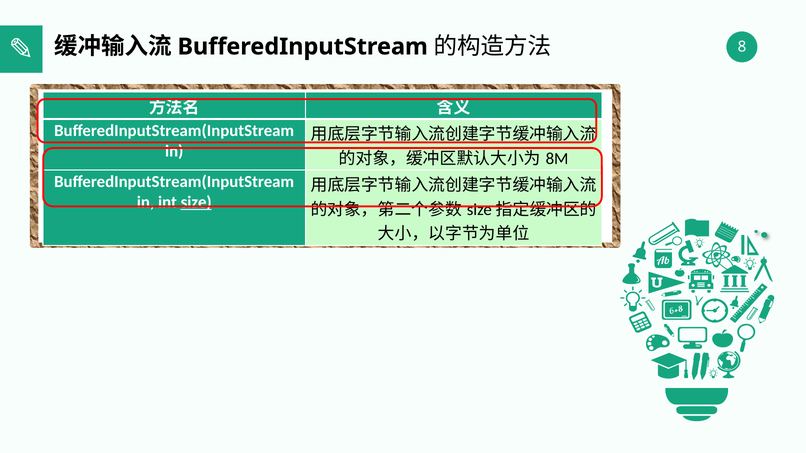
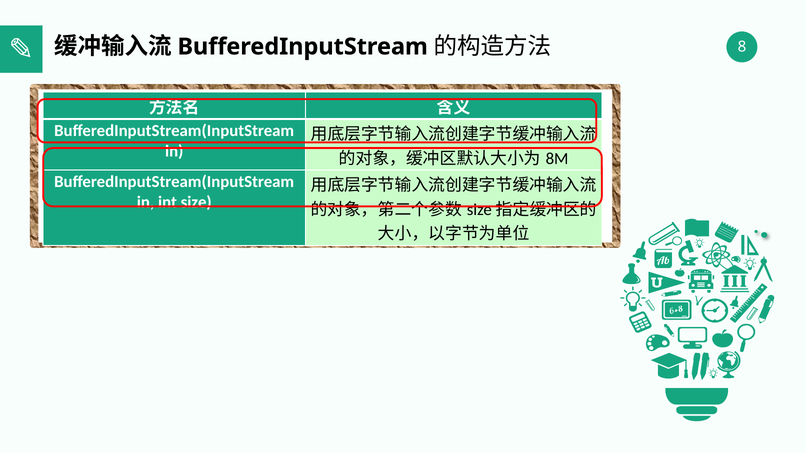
size underline: present -> none (196, 202)
